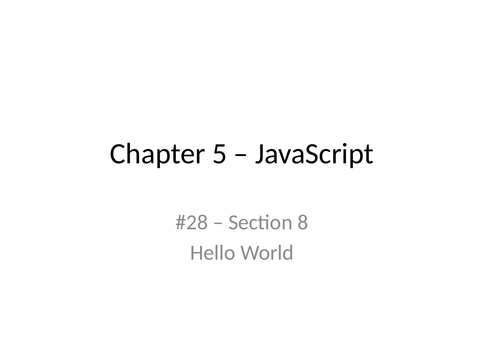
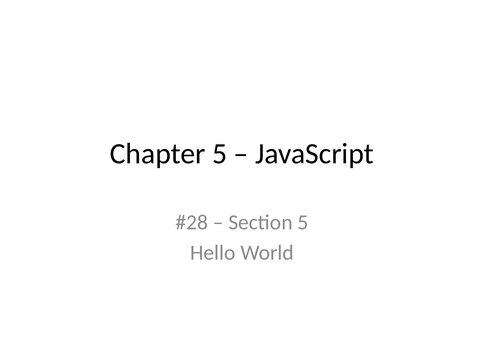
Section 8: 8 -> 5 (303, 223)
